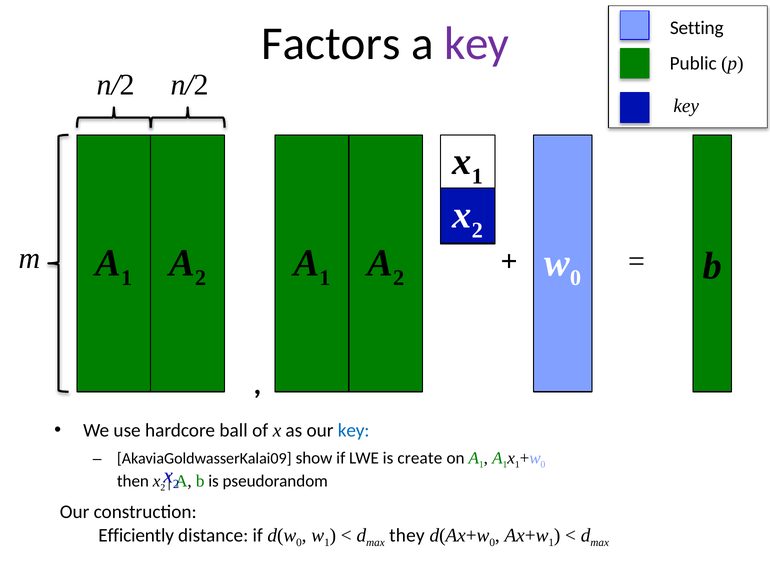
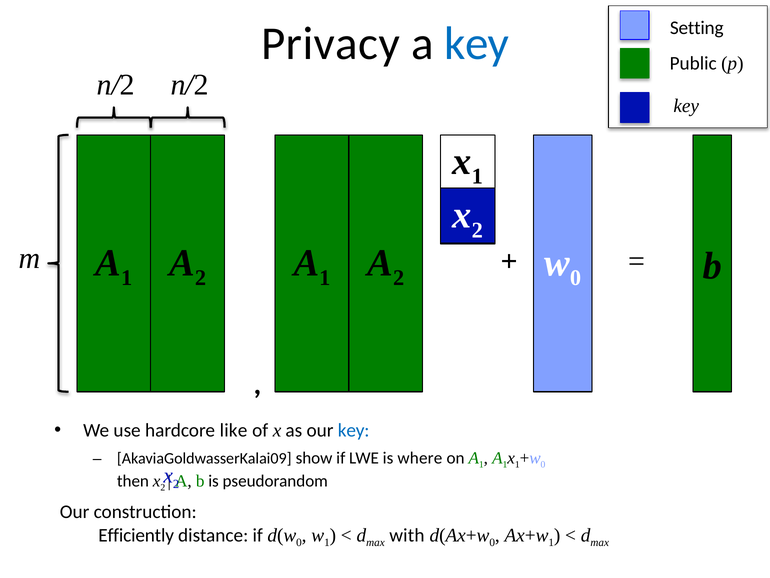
Factors: Factors -> Privacy (331, 44)
key colour: purple -> blue (477, 44)
ball: ball -> like (234, 430)
create: create -> where (420, 458)
they: they -> with (407, 535)
